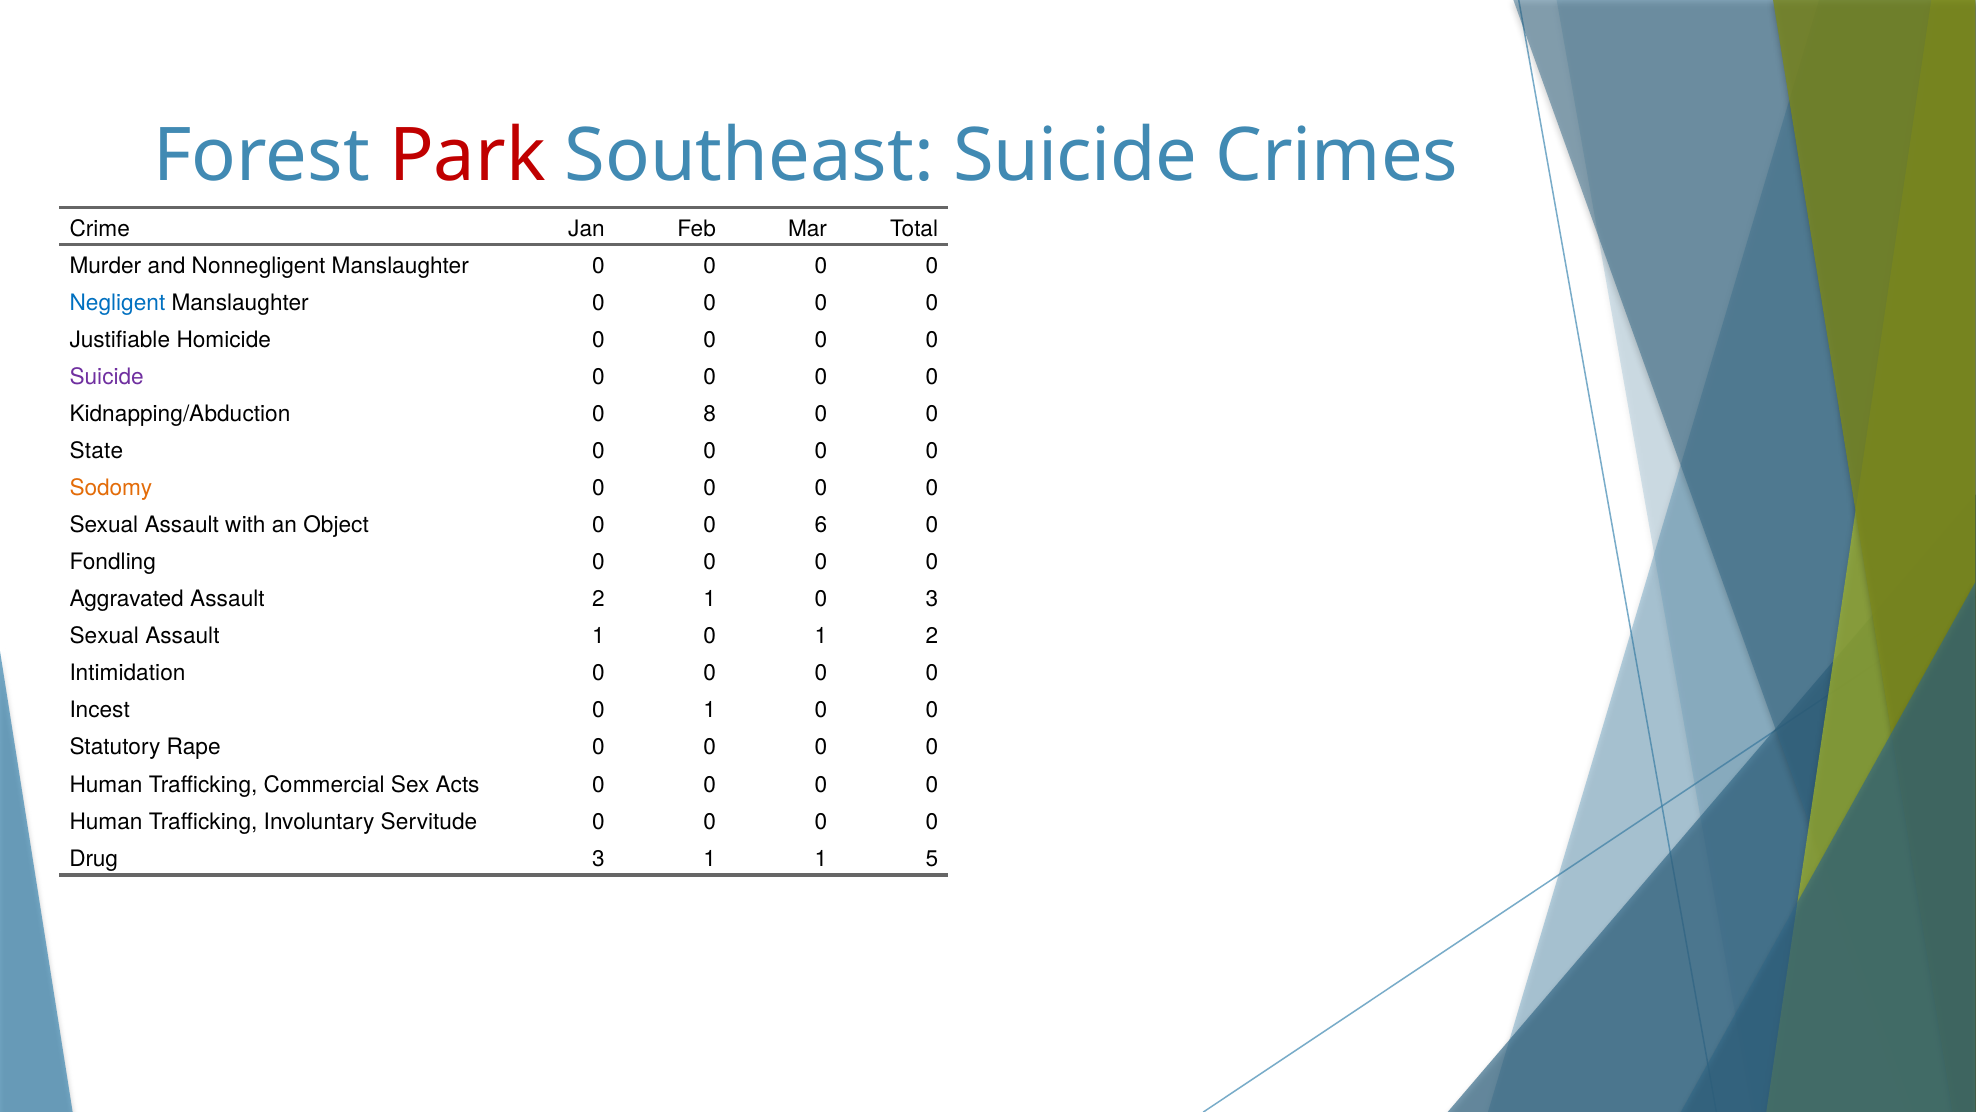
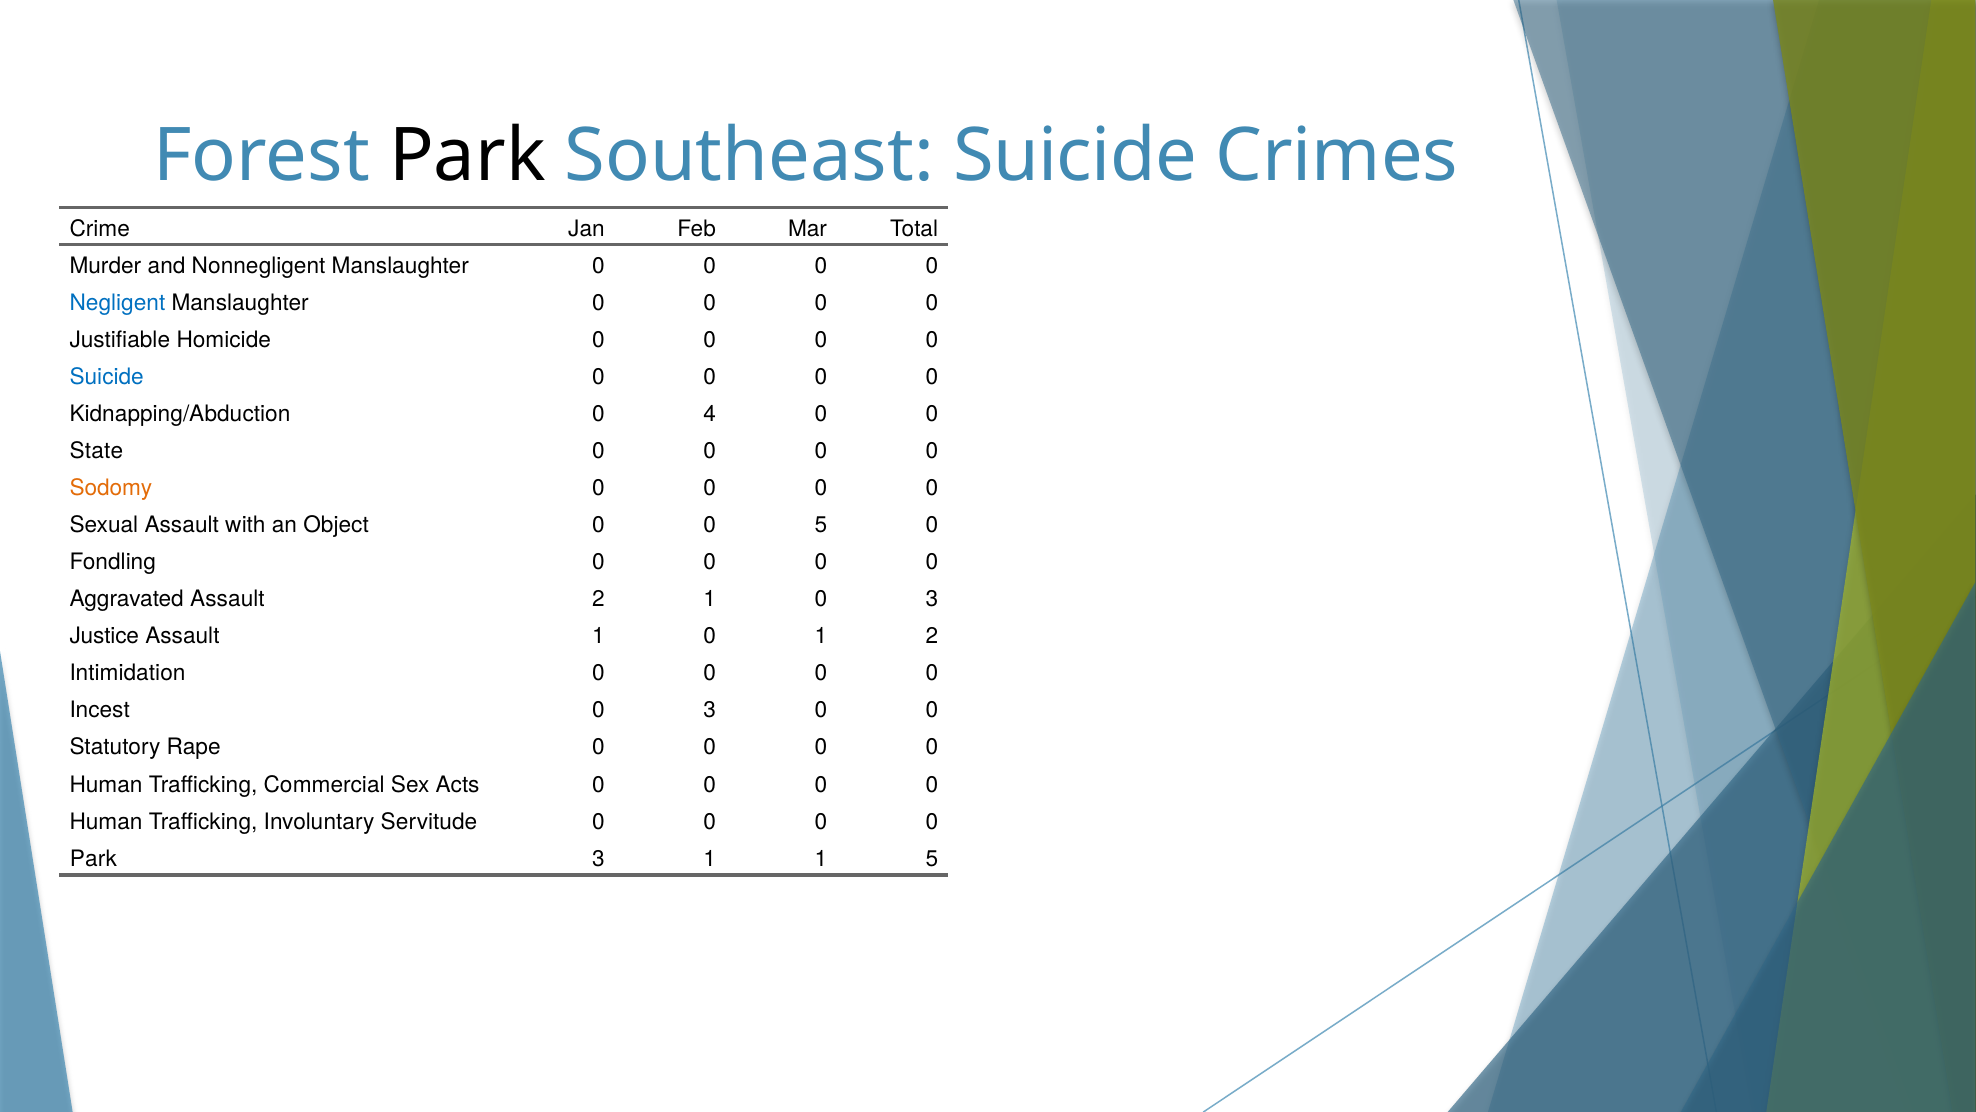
Park colour: red -> black (467, 156)
Suicide colour: purple -> blue (107, 377)
8: 8 -> 4 (710, 414)
0 6: 6 -> 5 (821, 525)
Sexual: Sexual -> Justice (104, 636)
Incest 0 1: 1 -> 3 (710, 710)
Drug: Drug -> Park (93, 858)
